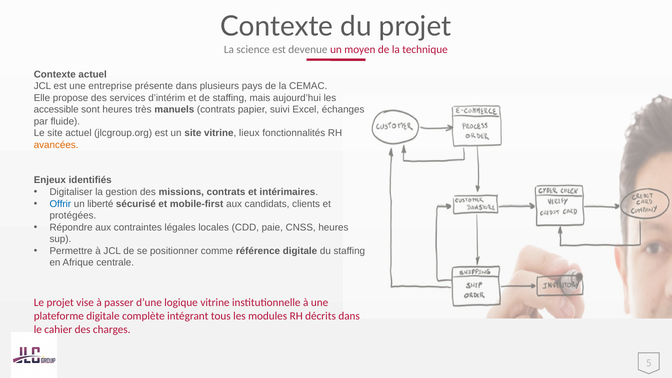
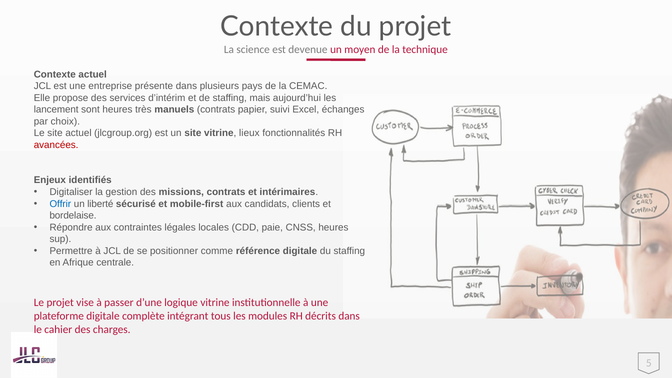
accessible: accessible -> lancement (56, 110)
fluide: fluide -> choix (65, 121)
avancées colour: orange -> red (56, 145)
protégées: protégées -> bordelaise (73, 216)
